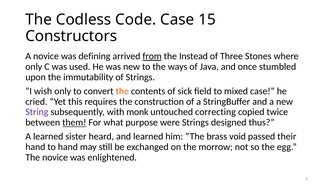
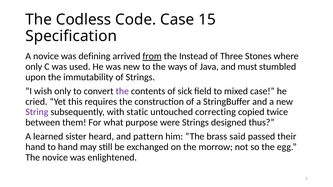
Constructors: Constructors -> Specification (71, 36)
once: once -> must (247, 67)
the colour: orange -> purple (122, 91)
monk: monk -> static (137, 112)
them underline: present -> none (74, 123)
and learned: learned -> pattern (148, 137)
void: void -> said (237, 137)
